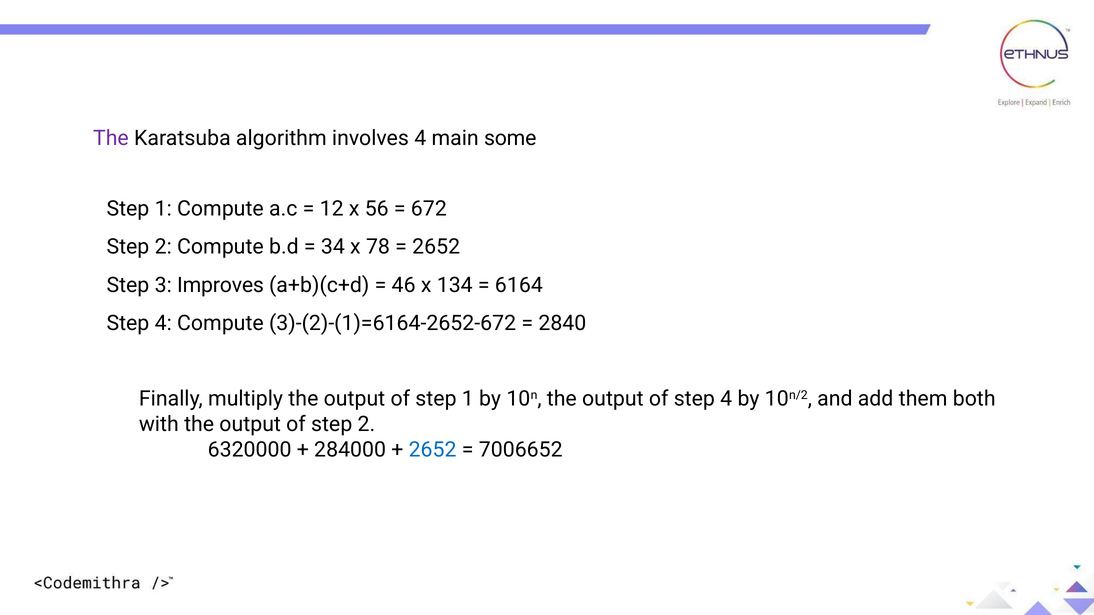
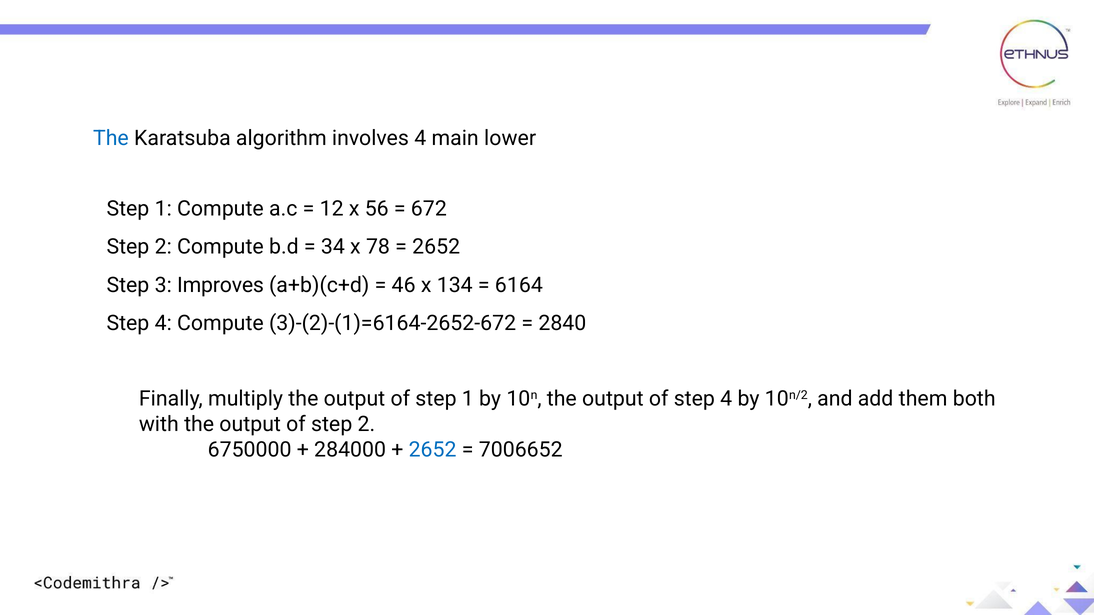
The colour: purple -> blue (111, 138)
some: some -> lower (510, 138)
6320000: 6320000 -> 6750000 (250, 450)
